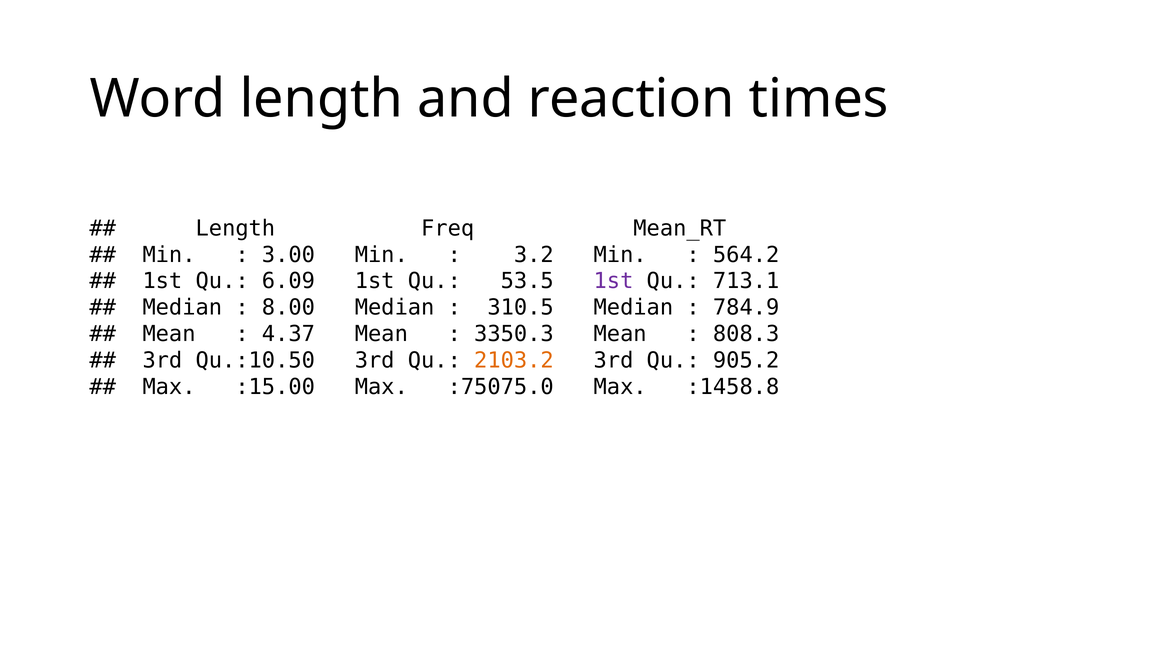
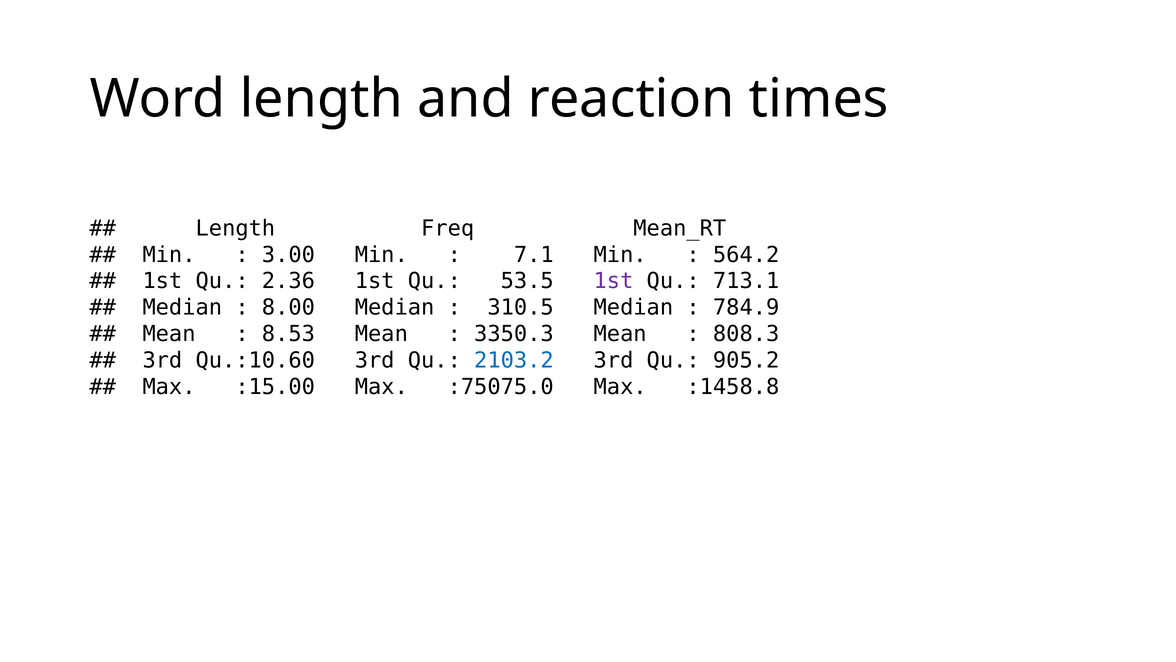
3.2: 3.2 -> 7.1 (534, 255)
6.09: 6.09 -> 2.36 (288, 281)
4.37: 4.37 -> 8.53 (288, 334)
Qu.:10.50: Qu.:10.50 -> Qu.:10.60 (255, 360)
2103.2 colour: orange -> blue (514, 360)
